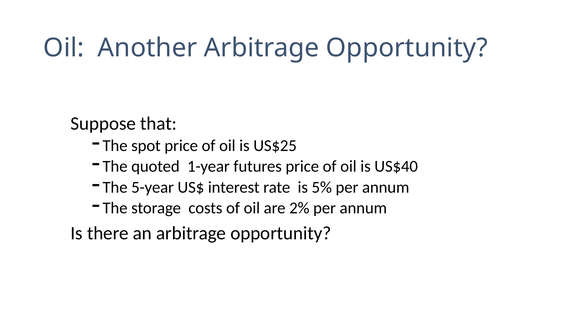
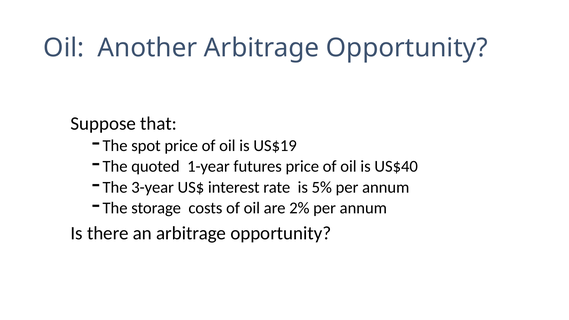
US$25: US$25 -> US$19 (275, 146)
5-year: 5-year -> 3-year (153, 187)
